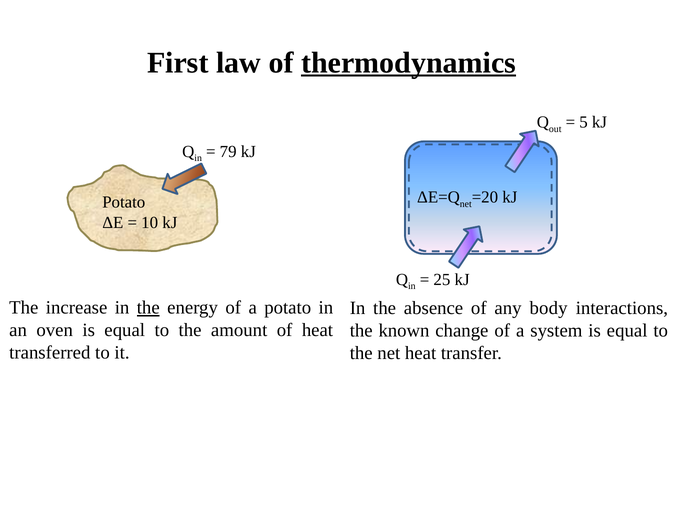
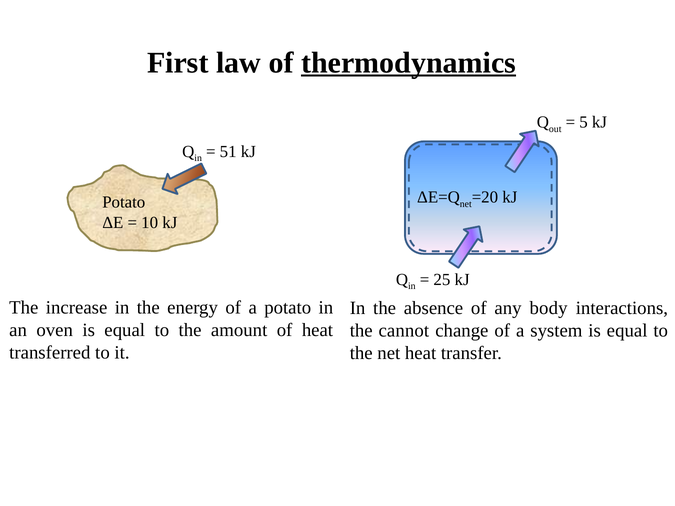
79: 79 -> 51 (228, 152)
the underline: present -> none (148, 308)
known: known -> cannot (404, 331)
